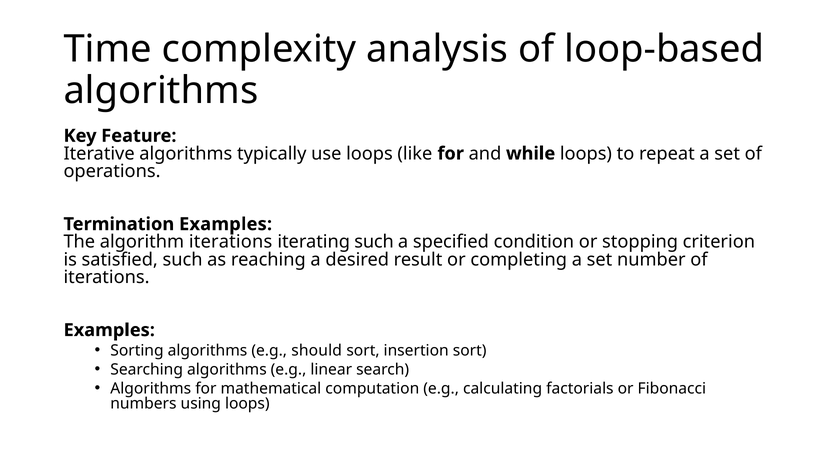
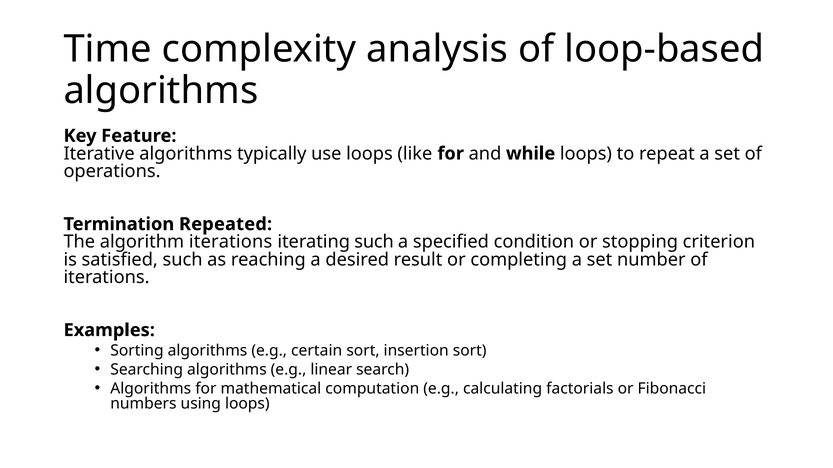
Termination Examples: Examples -> Repeated (226, 224)
should: should -> certain (317, 351)
